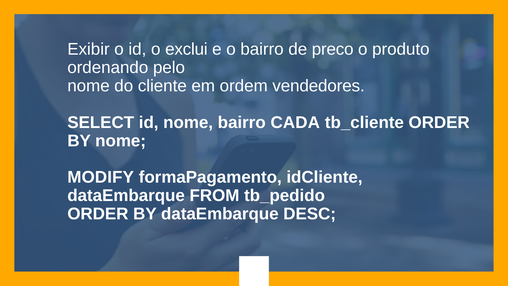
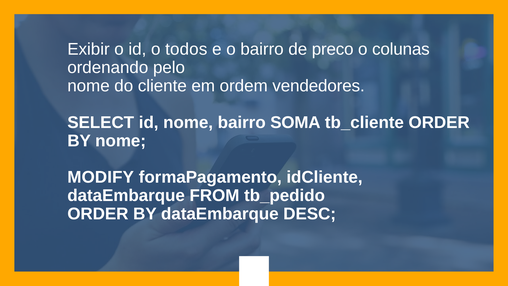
exclui: exclui -> todos (186, 49)
produto: produto -> colunas (401, 49)
CADA: CADA -> SOMA (295, 122)
